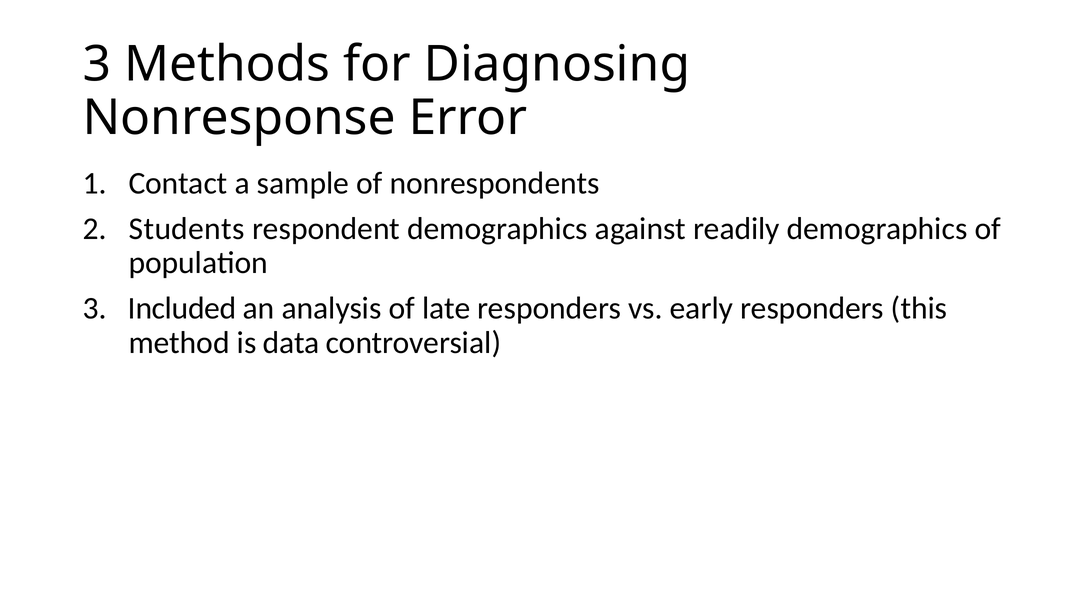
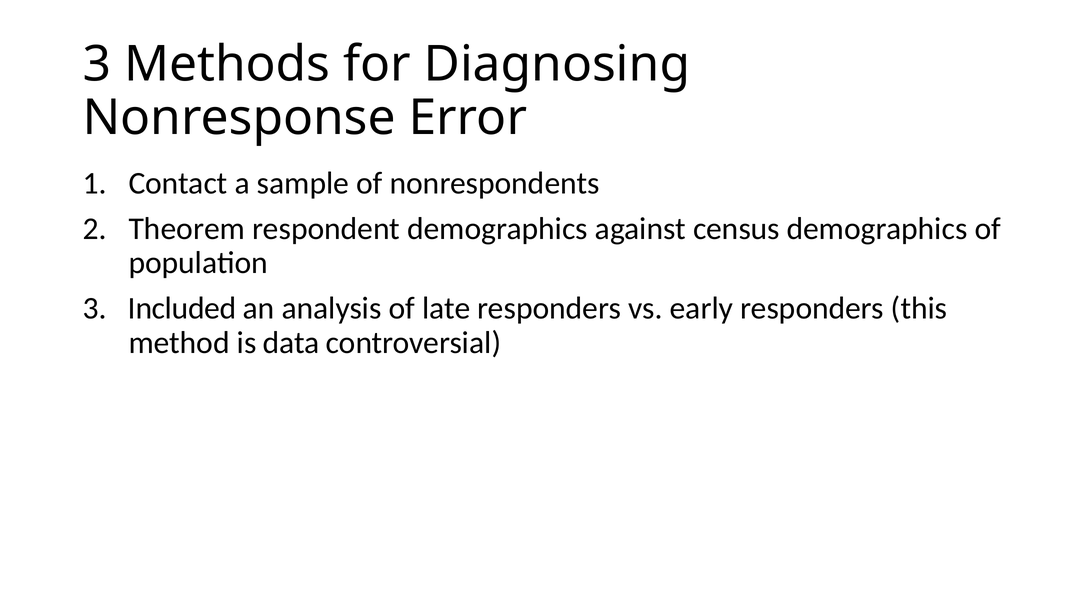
Students: Students -> Theorem (187, 229)
readily: readily -> census (736, 229)
